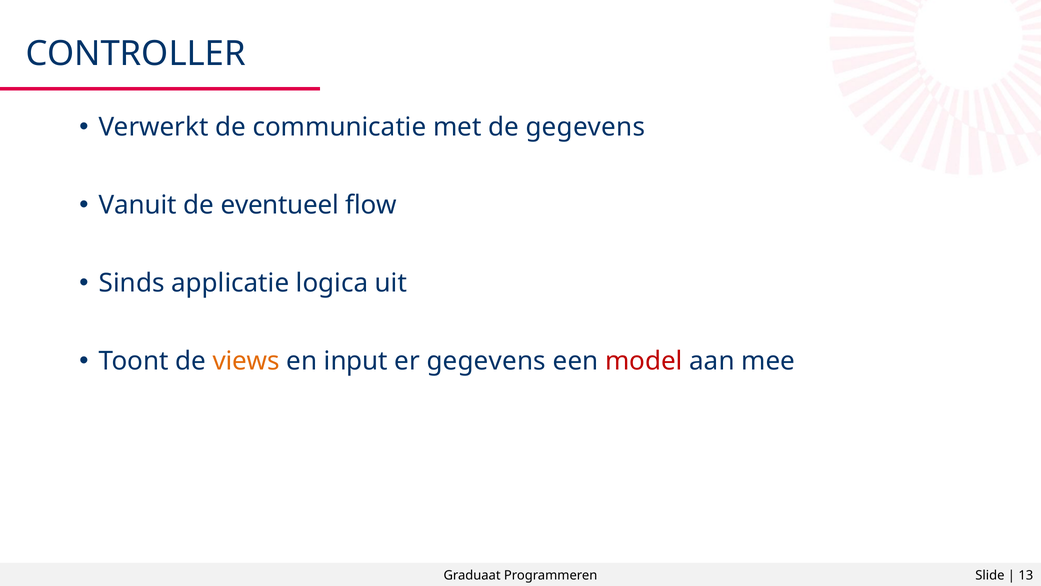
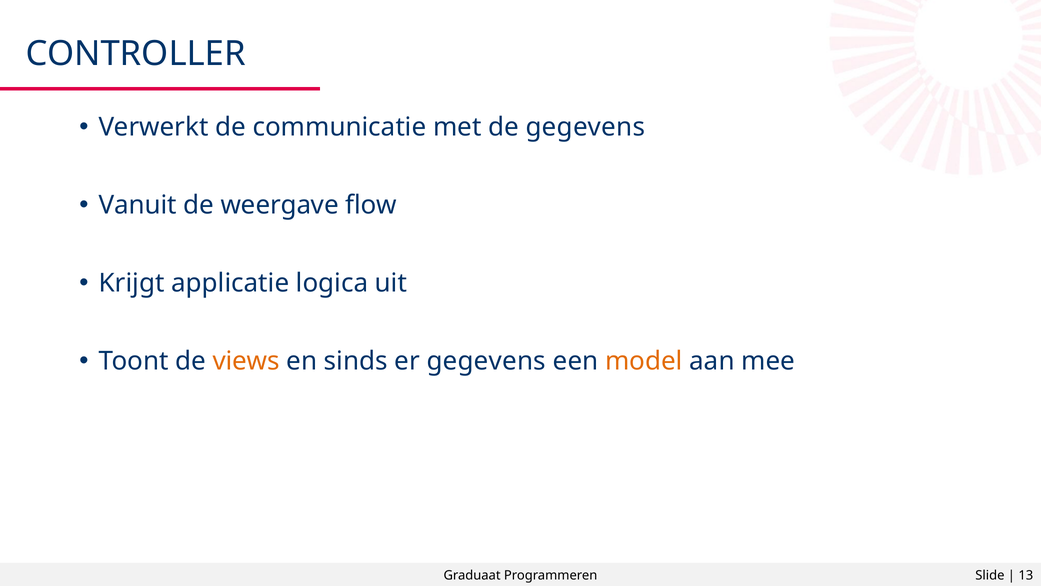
eventueel: eventueel -> weergave (280, 205)
Sinds: Sinds -> Krijgt (132, 283)
input: input -> sinds (356, 361)
model colour: red -> orange (644, 361)
